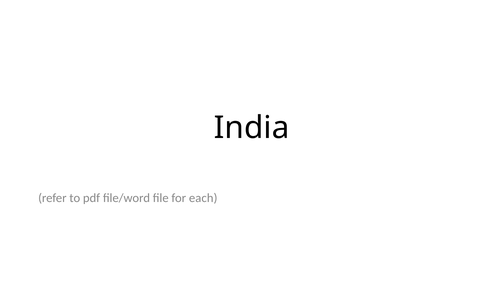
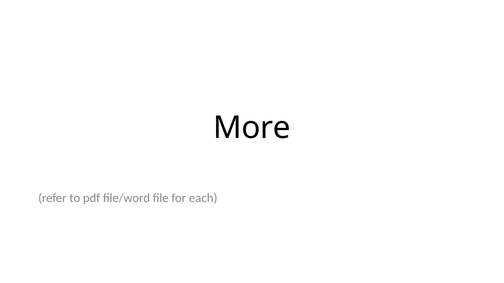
India: India -> More (252, 128)
